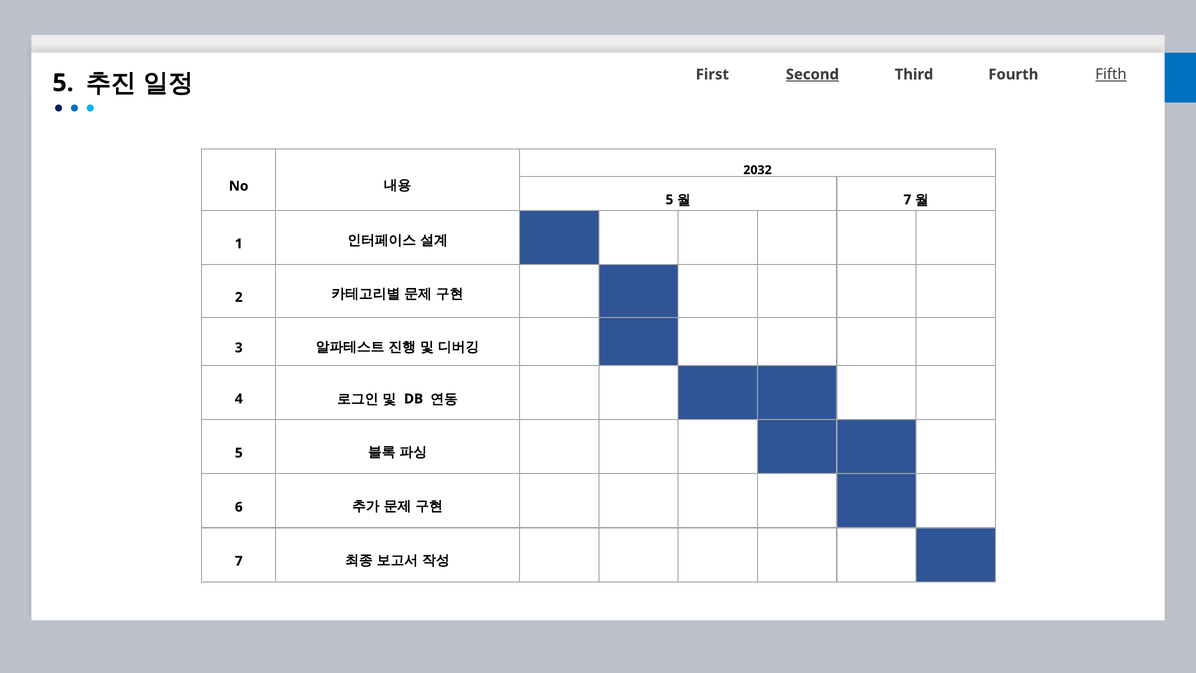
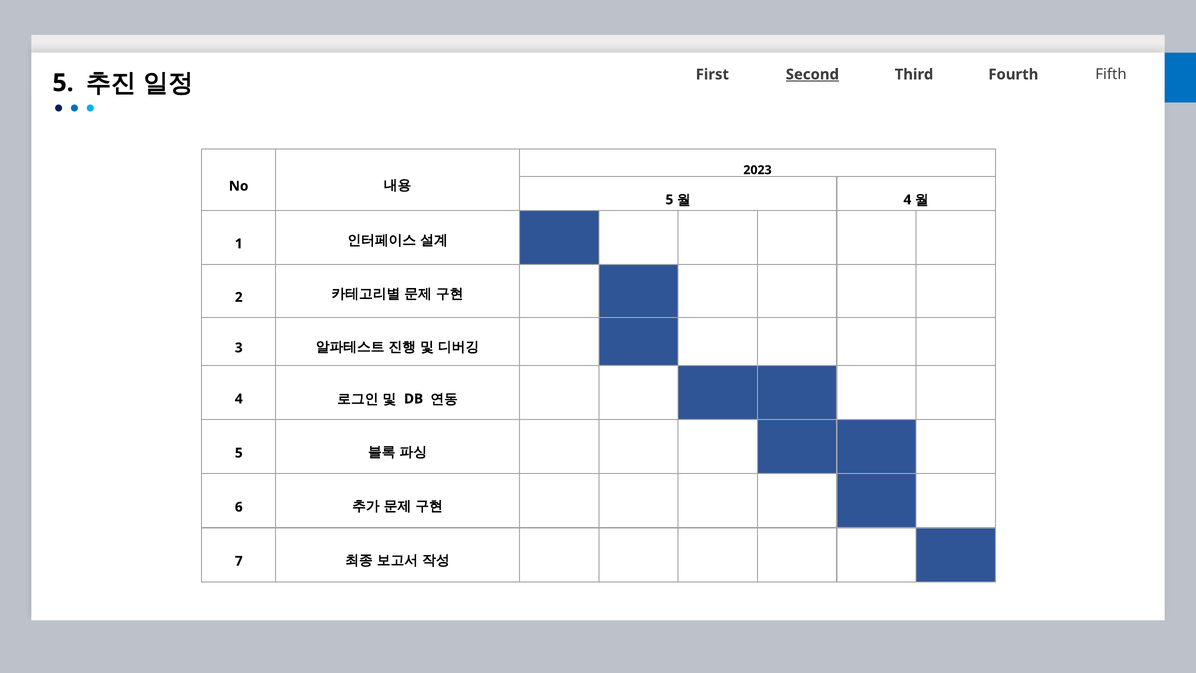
Fifth underline: present -> none (1111, 74)
2032: 2032 -> 2023 (757, 170)
7: 7 -> 4 (907, 200)
